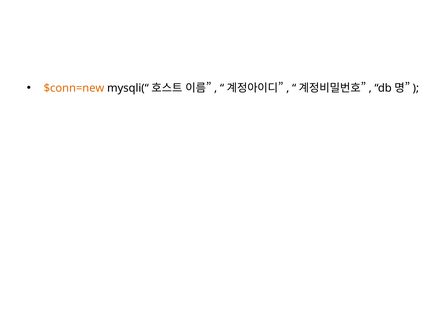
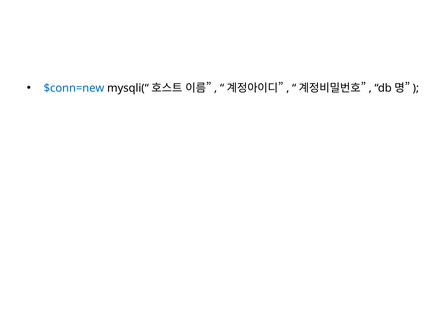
$conn=new colour: orange -> blue (74, 88)
